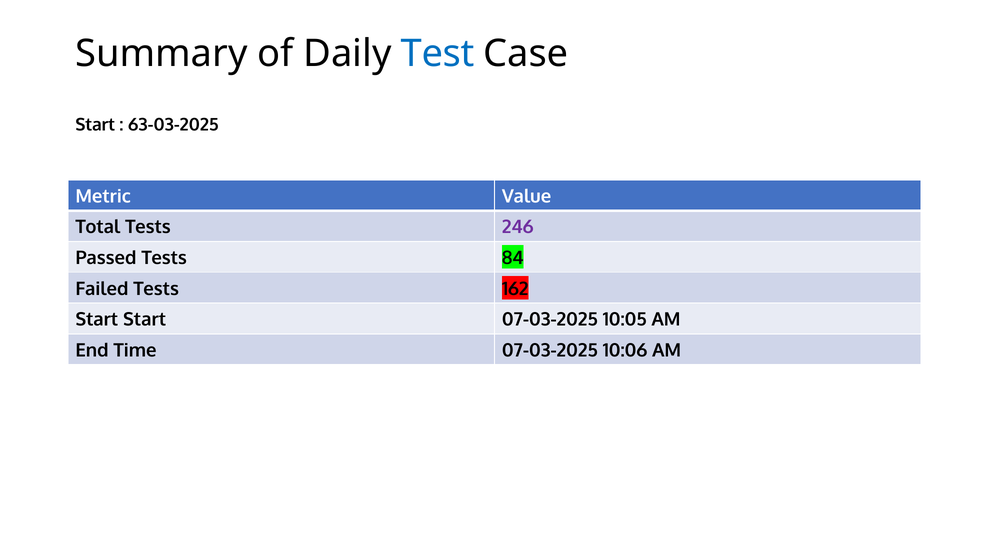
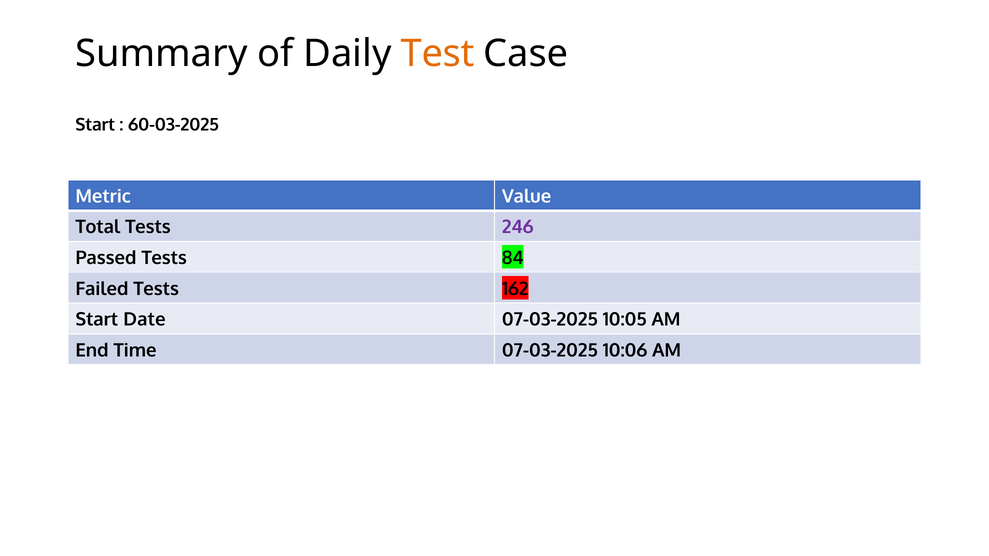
Test colour: blue -> orange (438, 54)
63-03-2025: 63-03-2025 -> 60-03-2025 (173, 125)
Start Start: Start -> Date (145, 320)
